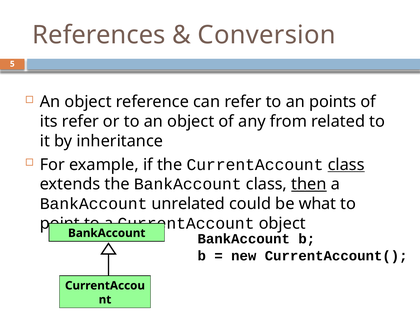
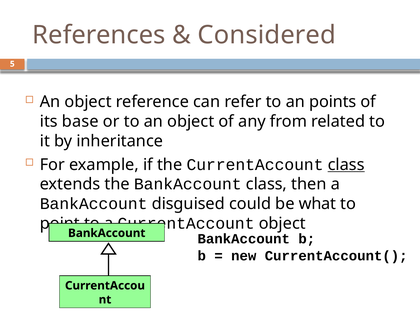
Conversion: Conversion -> Considered (267, 35)
its refer: refer -> base (80, 121)
then underline: present -> none (309, 184)
unrelated: unrelated -> disguised (188, 204)
